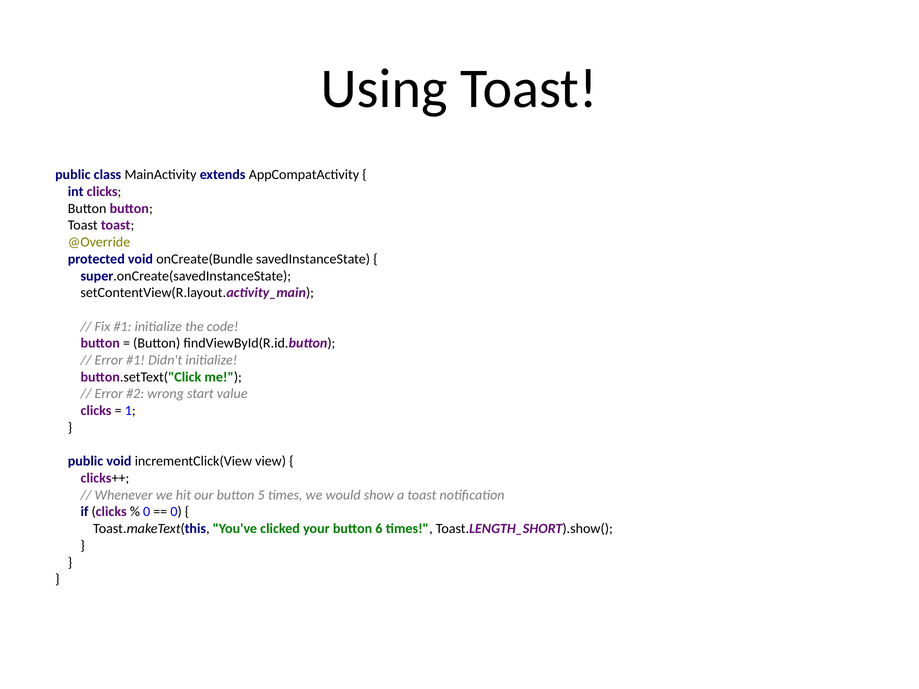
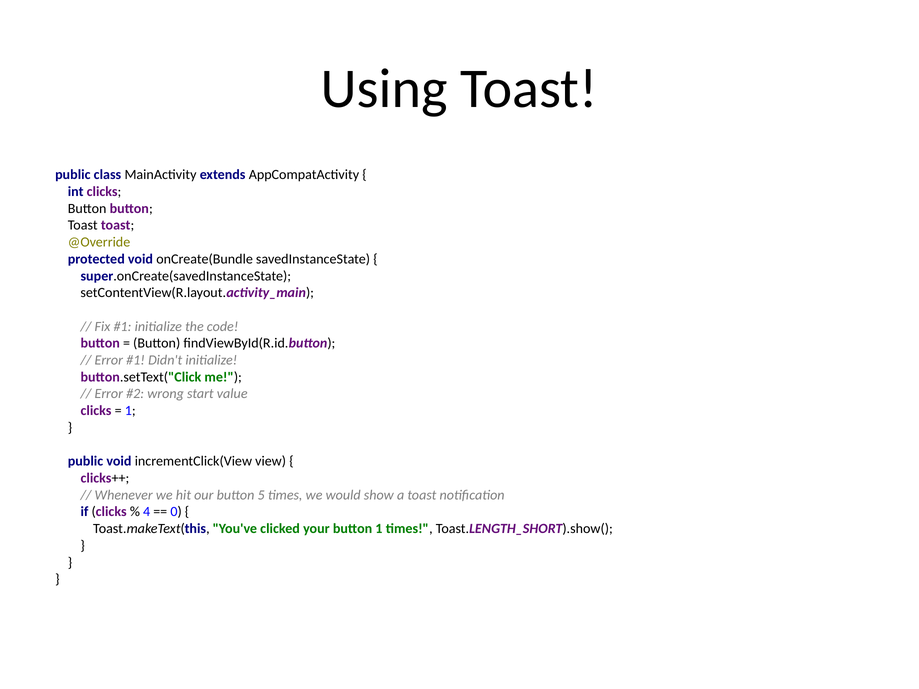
0: 0 -> 4 (147, 512)
button 6: 6 -> 1 (379, 529)
